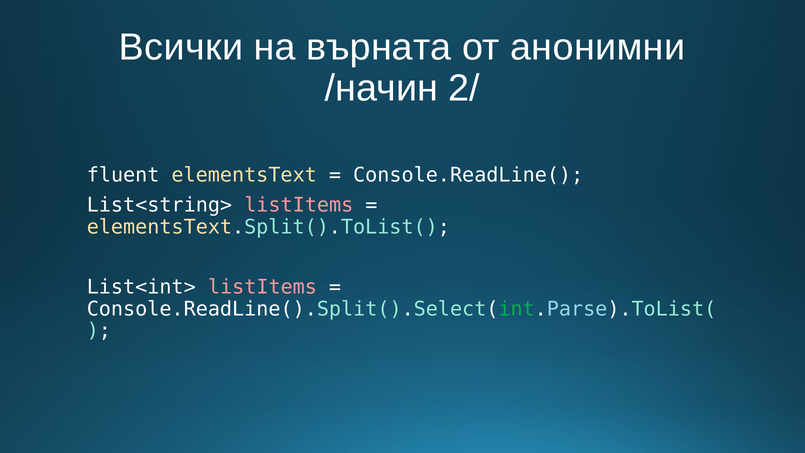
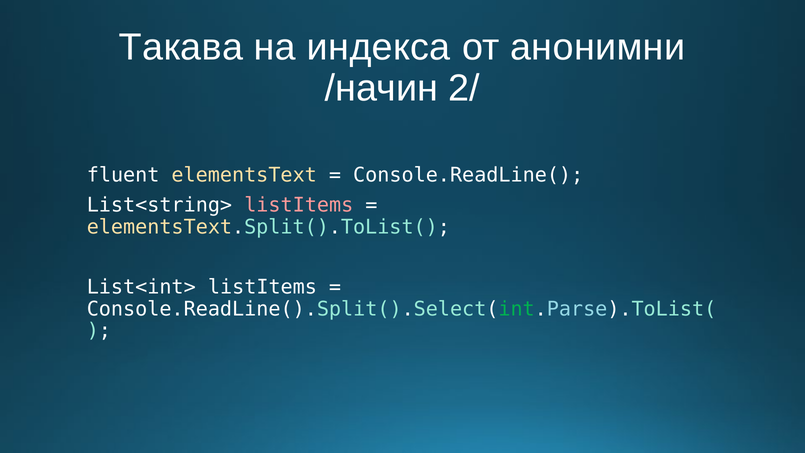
Всички: Всички -> Такава (181, 47)
върната: върната -> индекса (379, 47)
listItems colour: pink -> white (262, 287)
